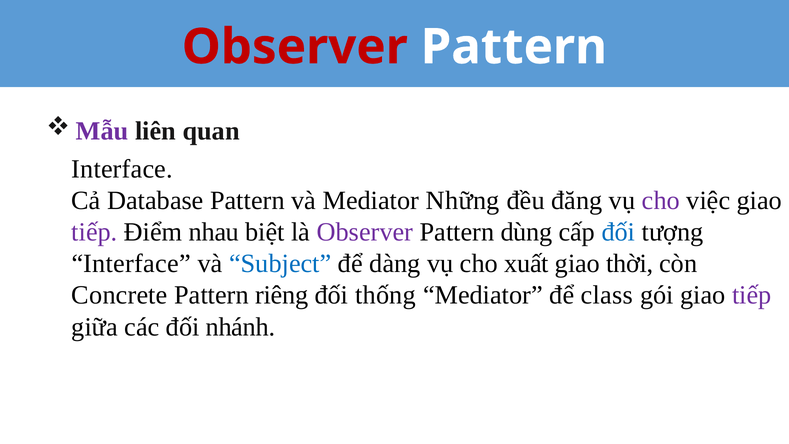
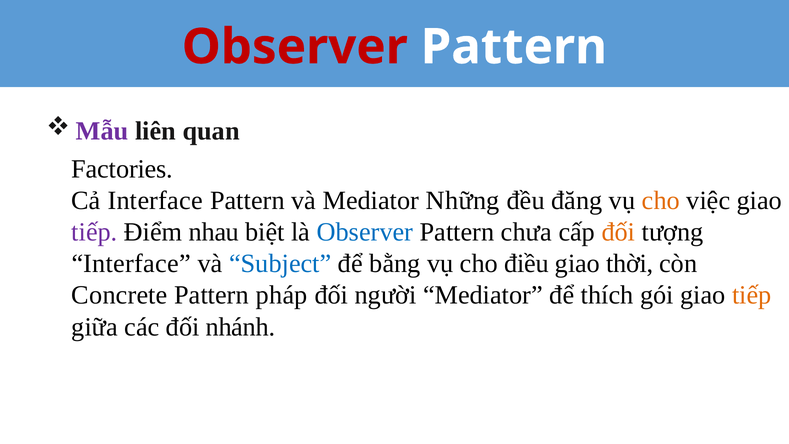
Interface: Interface -> Factories (122, 169)
Cả Database: Database -> Interface (155, 200)
cho colour: purple -> orange (661, 200)
Observer colour: purple -> blue (365, 232)
dùng: dùng -> chưa (526, 232)
đối colour: blue -> orange (618, 232)
dàng: dàng -> bằng (395, 264)
xuất: xuất -> điều (527, 264)
riêng: riêng -> pháp (282, 295)
thống: thống -> người (386, 295)
class: class -> thích (607, 295)
tiếp colour: purple -> orange (752, 295)
